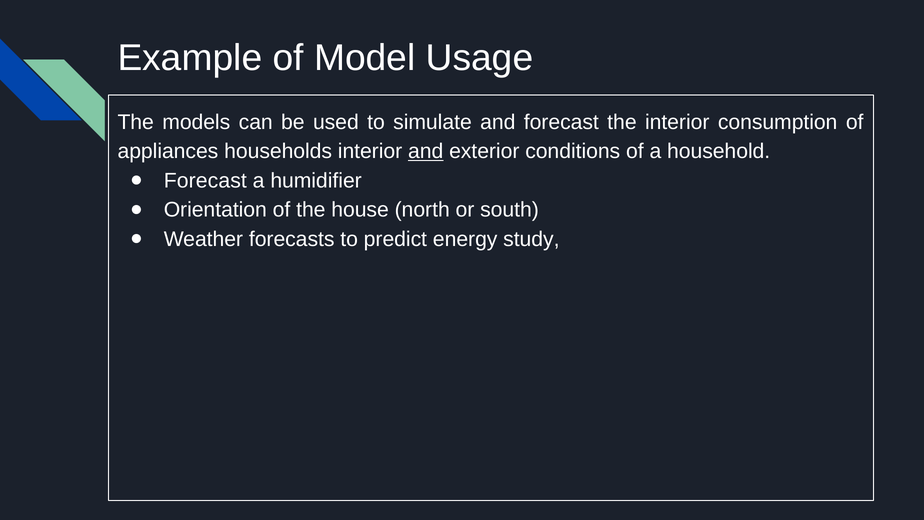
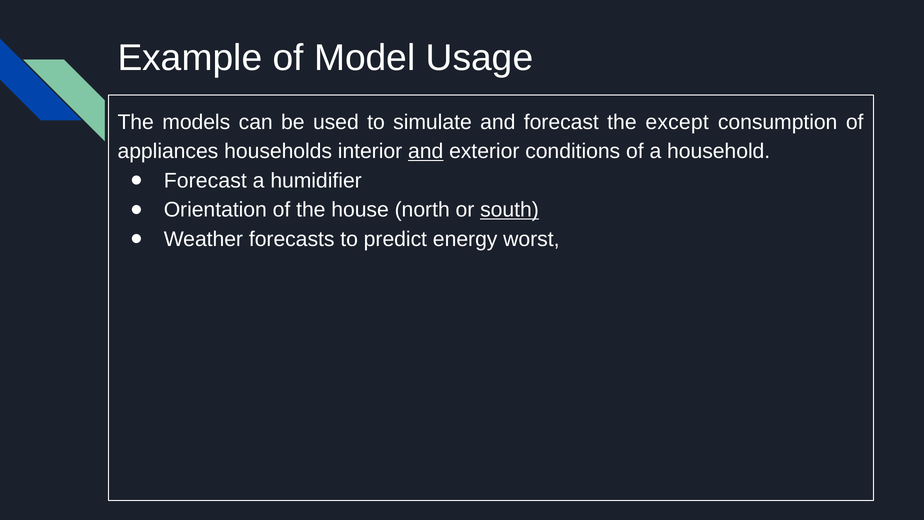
the interior: interior -> except (677, 122)
south underline: none -> present (510, 210)
study: study -> worst (531, 239)
